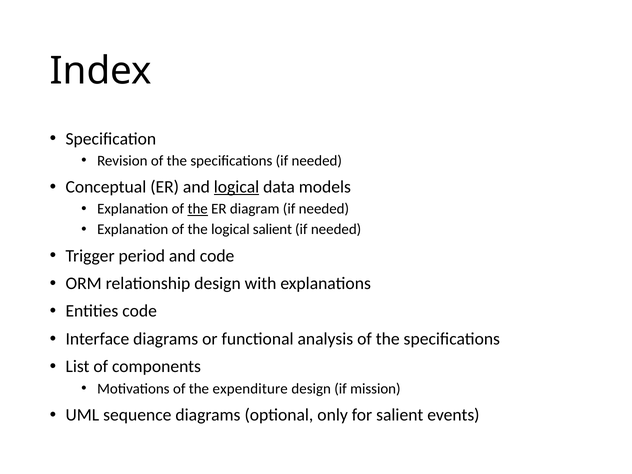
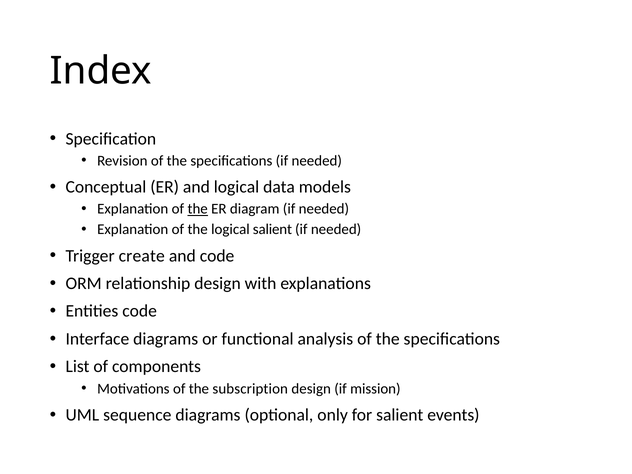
logical underline: present -> none (237, 187)
period: period -> create (142, 256)
expenditure: expenditure -> subscription (250, 389)
